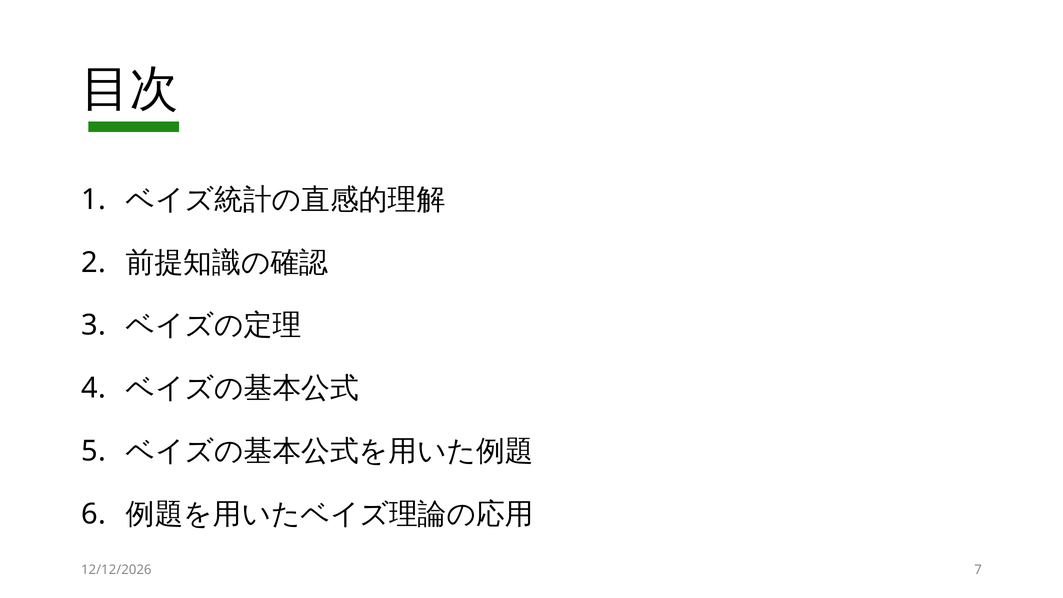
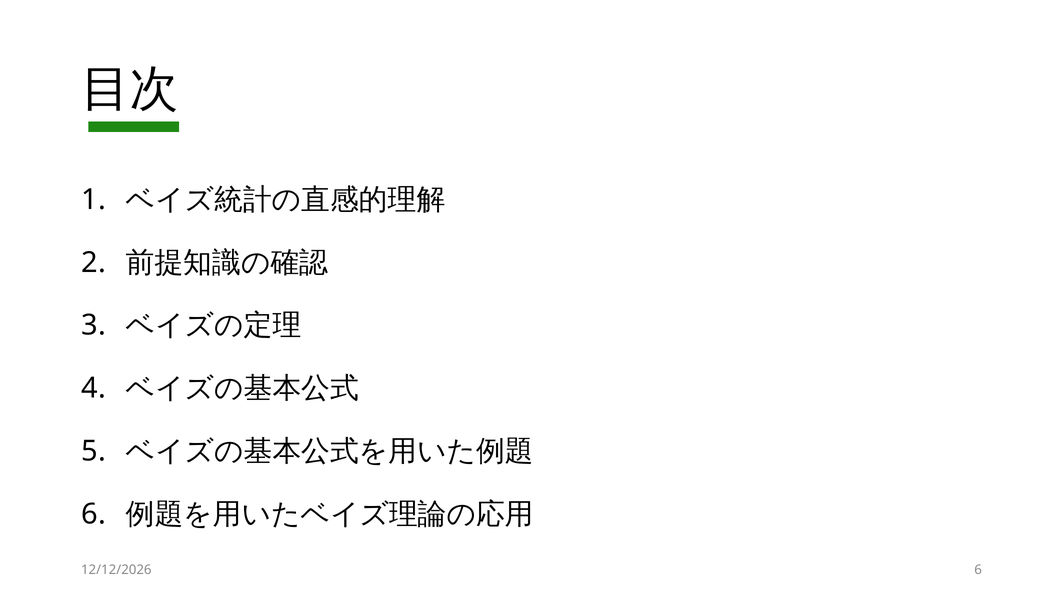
7: 7 -> 6 (978, 570)
